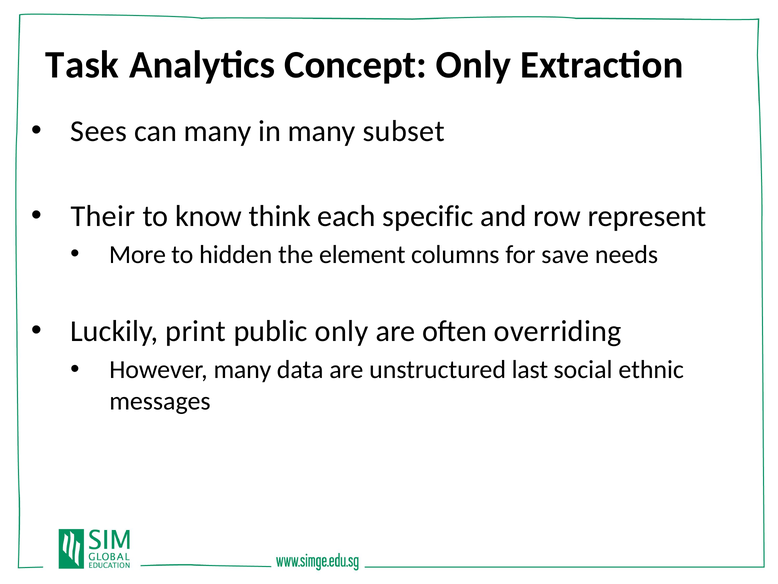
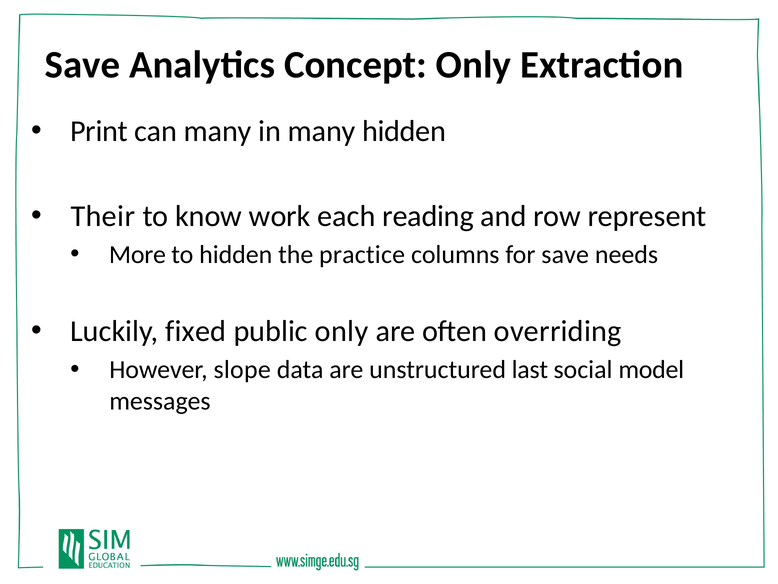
Task: Task -> Save (82, 65)
Sees: Sees -> Print (99, 131)
many subset: subset -> hidden (404, 131)
think: think -> work (280, 216)
specific: specific -> reading (428, 216)
element: element -> practice (362, 255)
print: print -> fixed (196, 331)
However many: many -> slope (242, 370)
ethnic: ethnic -> model (651, 370)
